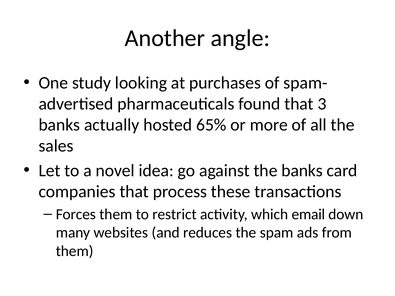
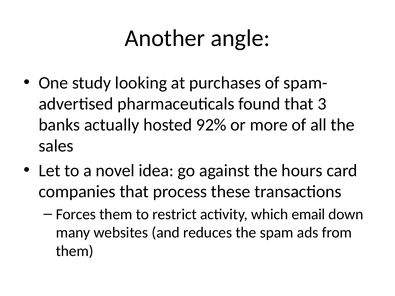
65%: 65% -> 92% (211, 125)
the banks: banks -> hours (302, 171)
